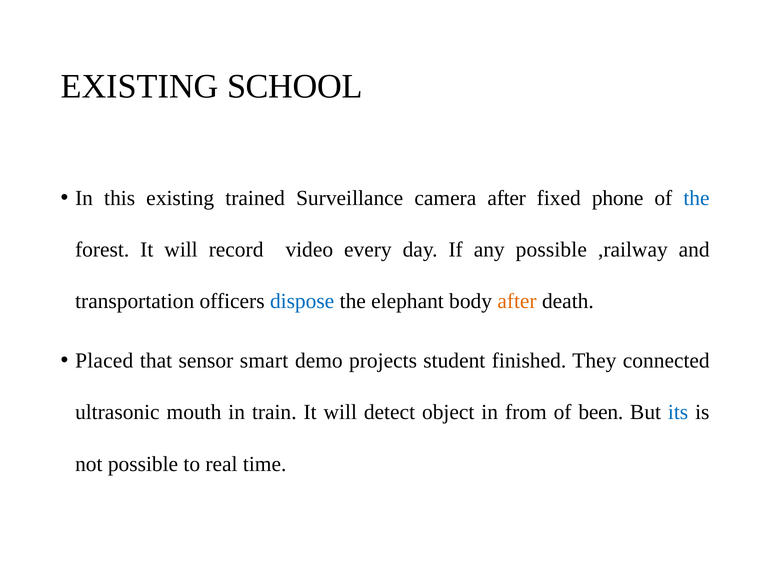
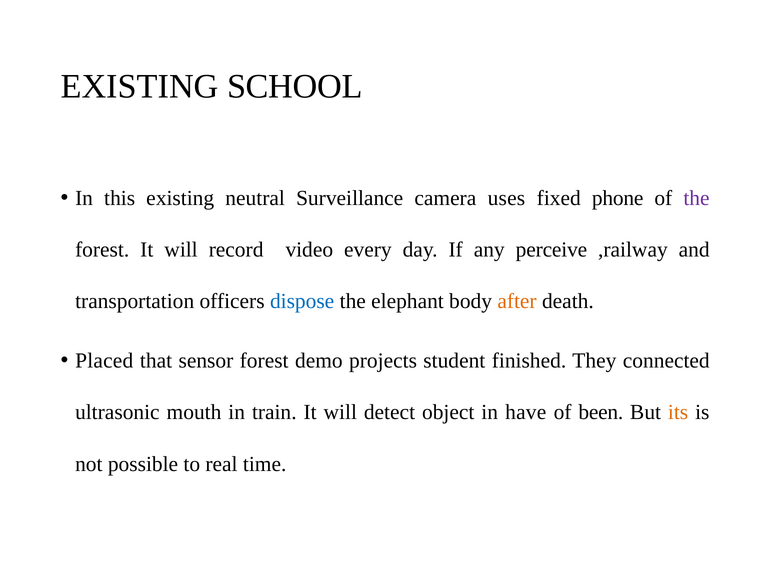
trained: trained -> neutral (255, 198)
camera after: after -> uses (506, 198)
the colour: blue -> purple (697, 198)
any possible: possible -> perceive (551, 249)
sensor smart: smart -> forest (264, 360)
from: from -> have (526, 412)
its colour: blue -> orange (678, 412)
